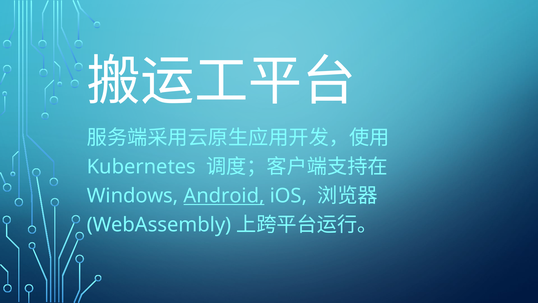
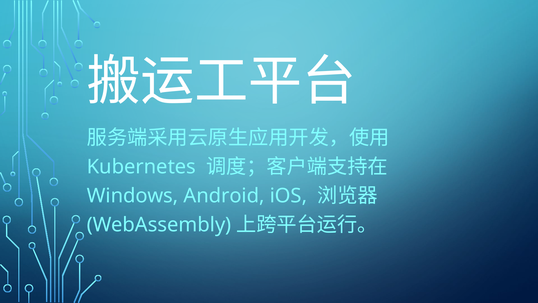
Android underline: present -> none (224, 196)
